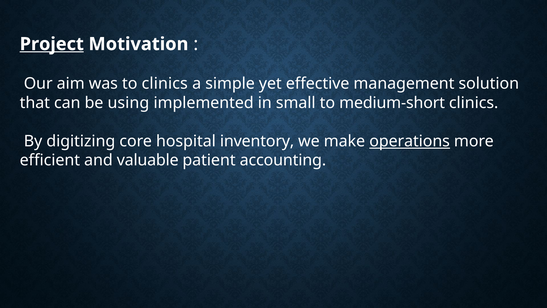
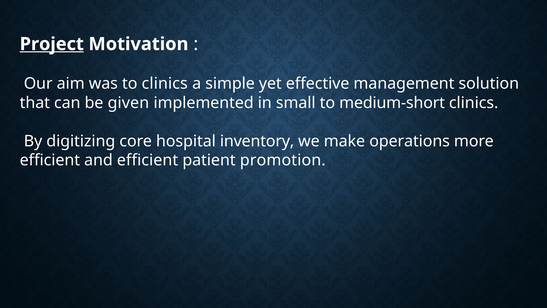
using: using -> given (128, 103)
operations underline: present -> none (410, 141)
and valuable: valuable -> efficient (148, 160)
accounting: accounting -> promotion (283, 160)
